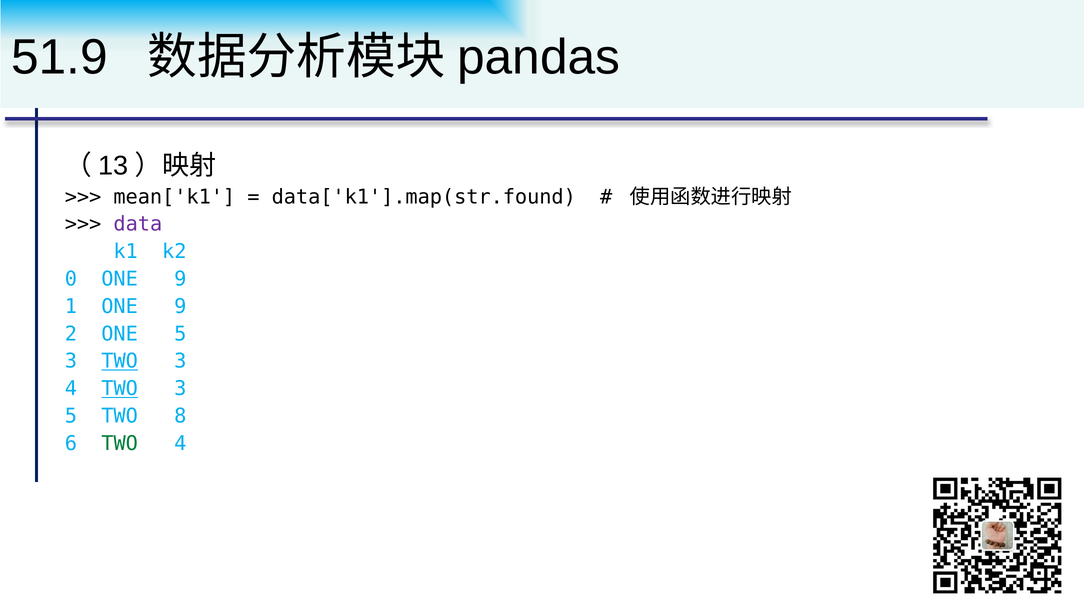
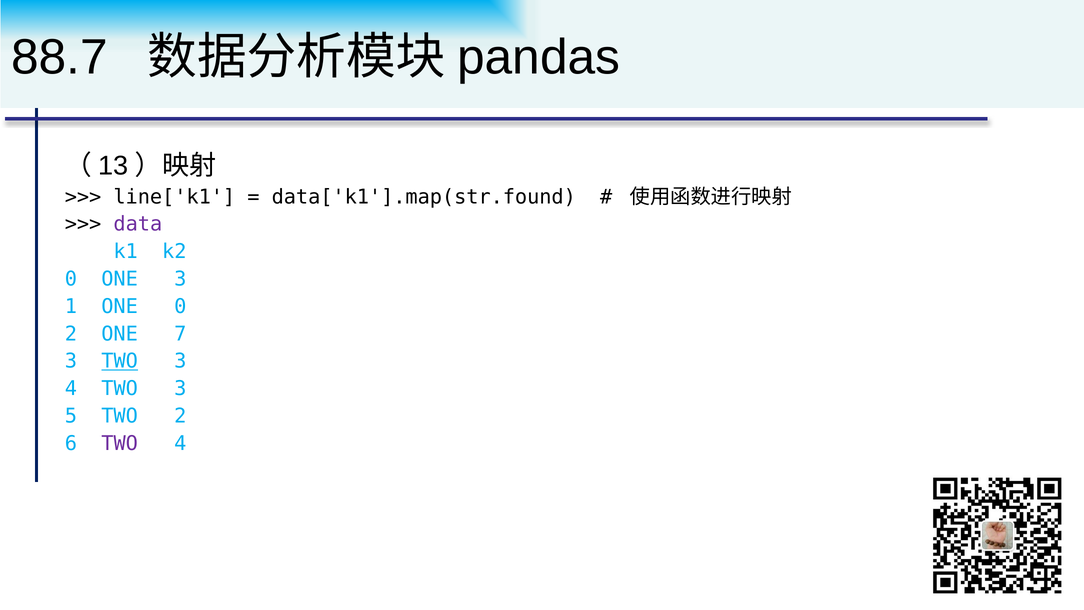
51.9: 51.9 -> 88.7 (59, 57)
mean['k1: mean['k1 -> line['k1 (174, 197)
0 ONE 9: 9 -> 3 (180, 279)
1 ONE 9: 9 -> 0 (180, 306)
ONE 5: 5 -> 7 (180, 334)
TWO underline: present -> none (120, 389)
TWO 8: 8 -> 2 (180, 416)
TWO colour: green -> purple (120, 443)
